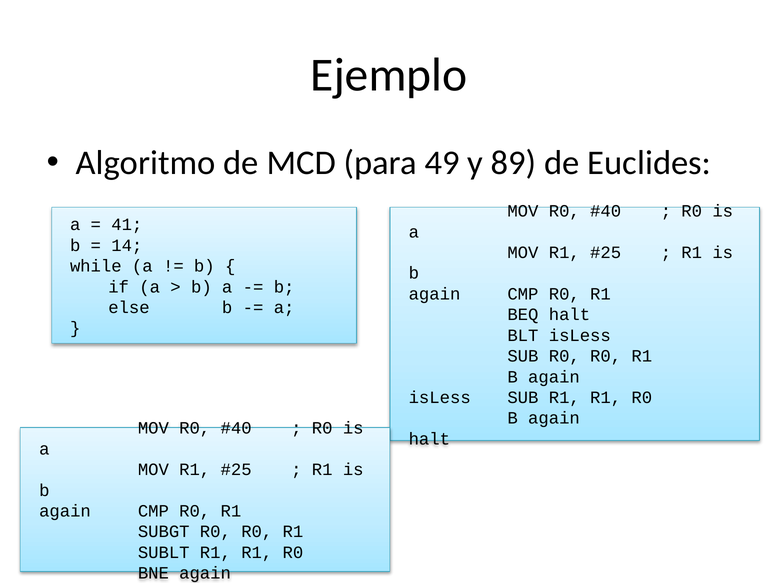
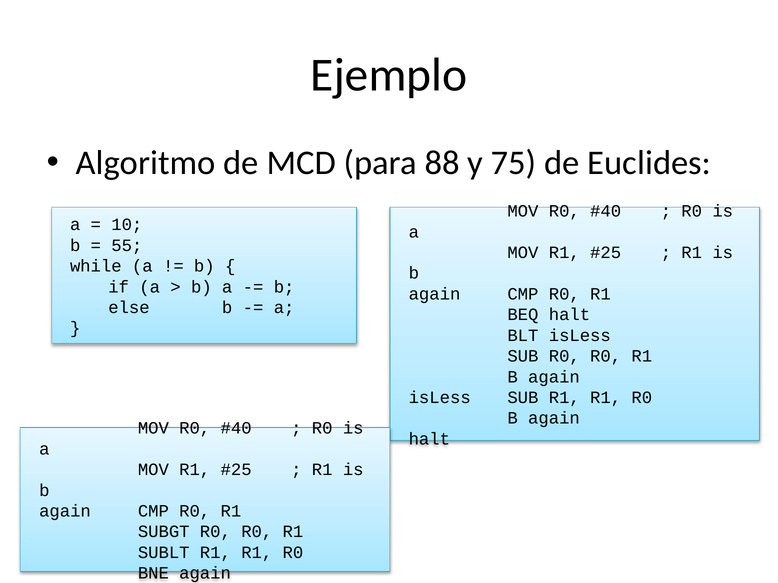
49: 49 -> 88 (442, 163)
89: 89 -> 75 (514, 163)
41: 41 -> 10 (127, 225)
14: 14 -> 55 (127, 246)
